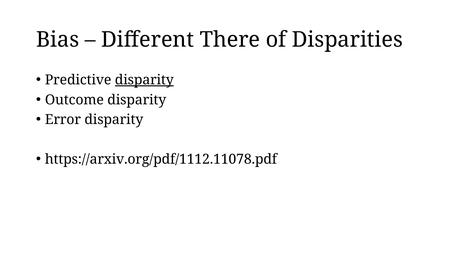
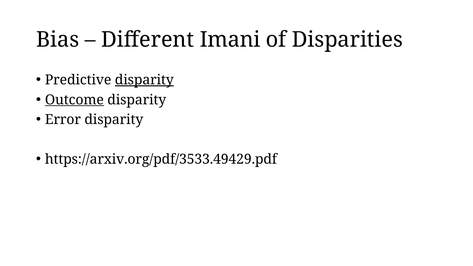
There: There -> Imani (230, 40)
Outcome underline: none -> present (74, 100)
https://arxiv.org/pdf/1112.11078.pdf: https://arxiv.org/pdf/1112.11078.pdf -> https://arxiv.org/pdf/3533.49429.pdf (161, 159)
